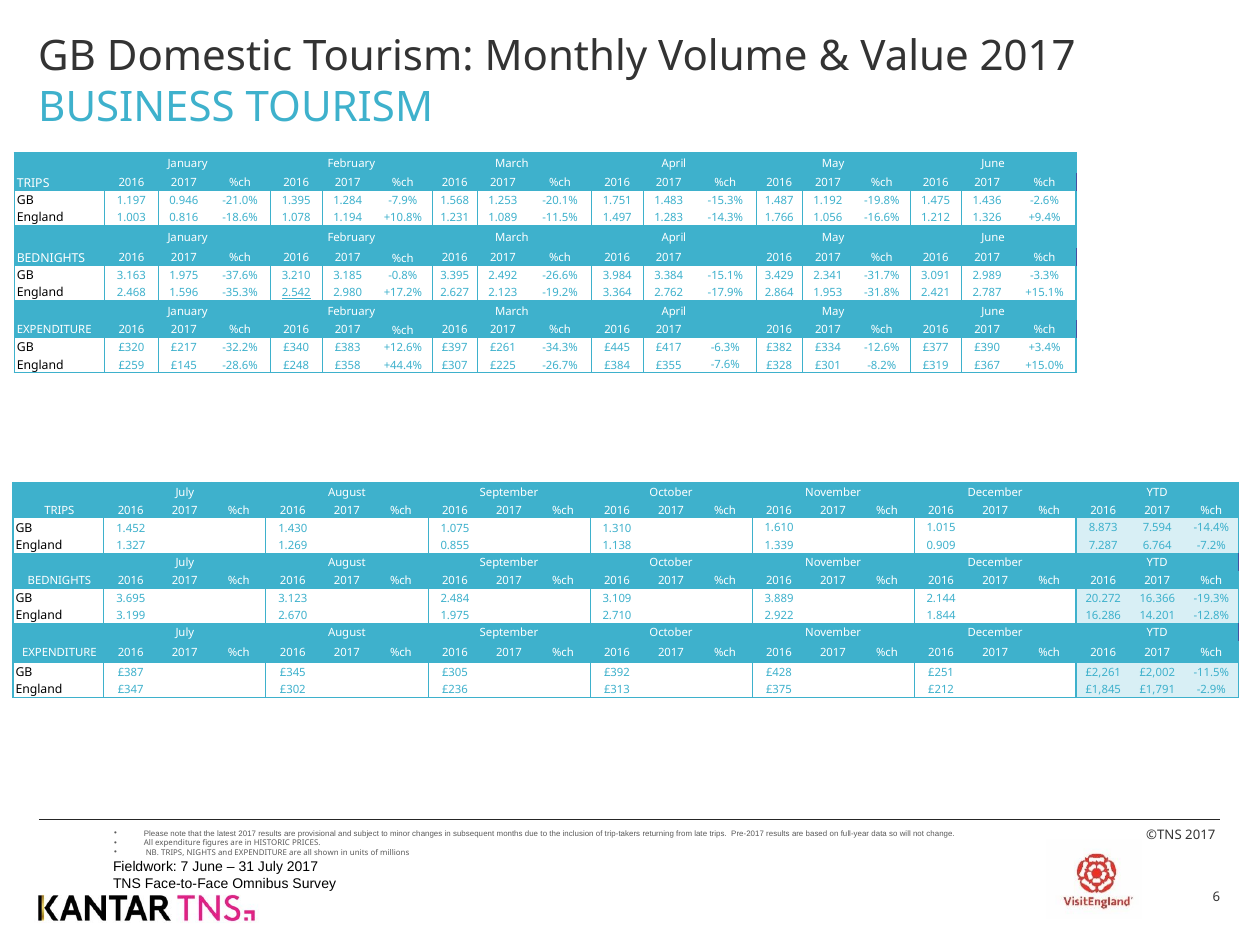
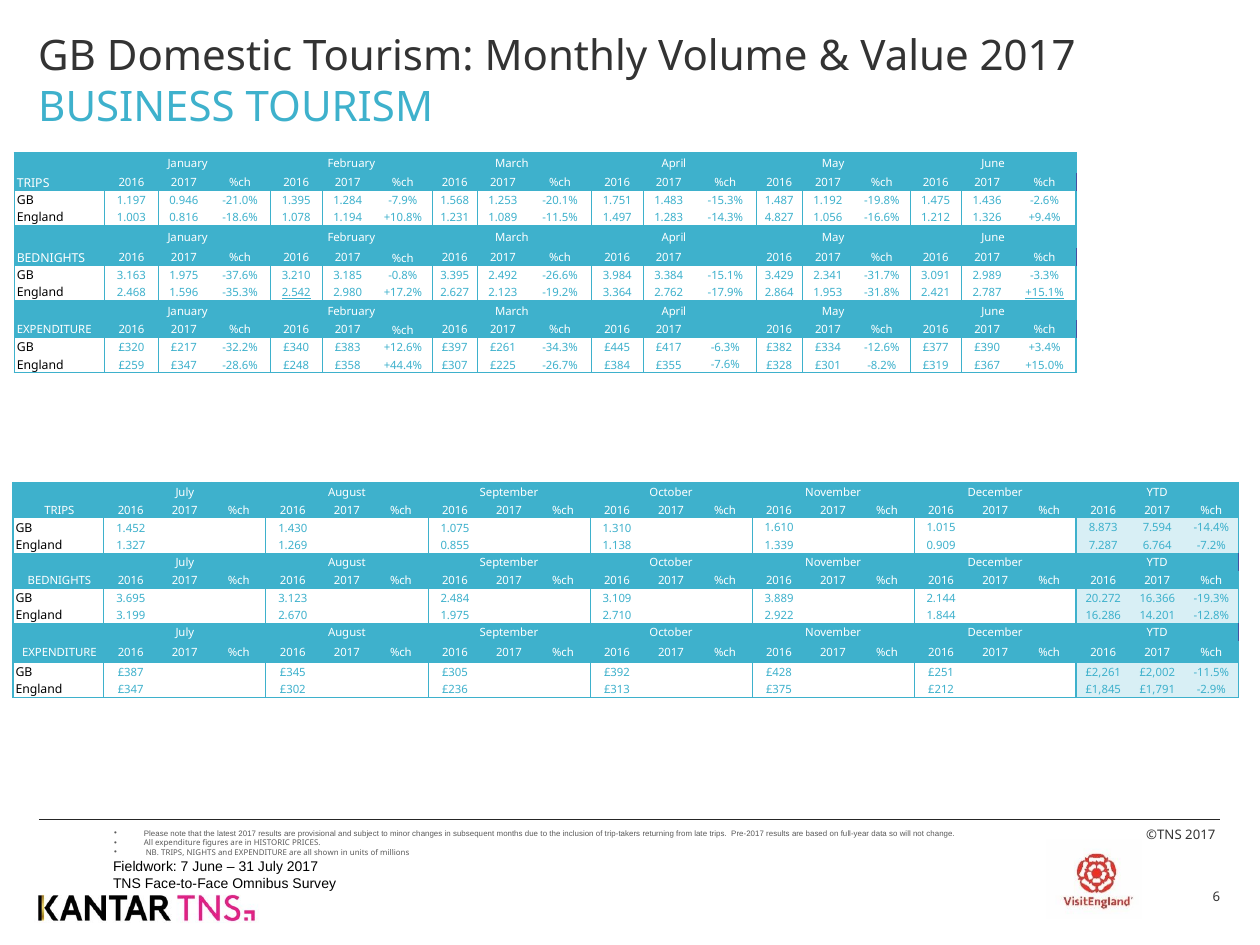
1.766: 1.766 -> 4.827 (779, 218)
+15.1% underline: none -> present (1045, 293)
£259 £145: £145 -> £347 (184, 365)
